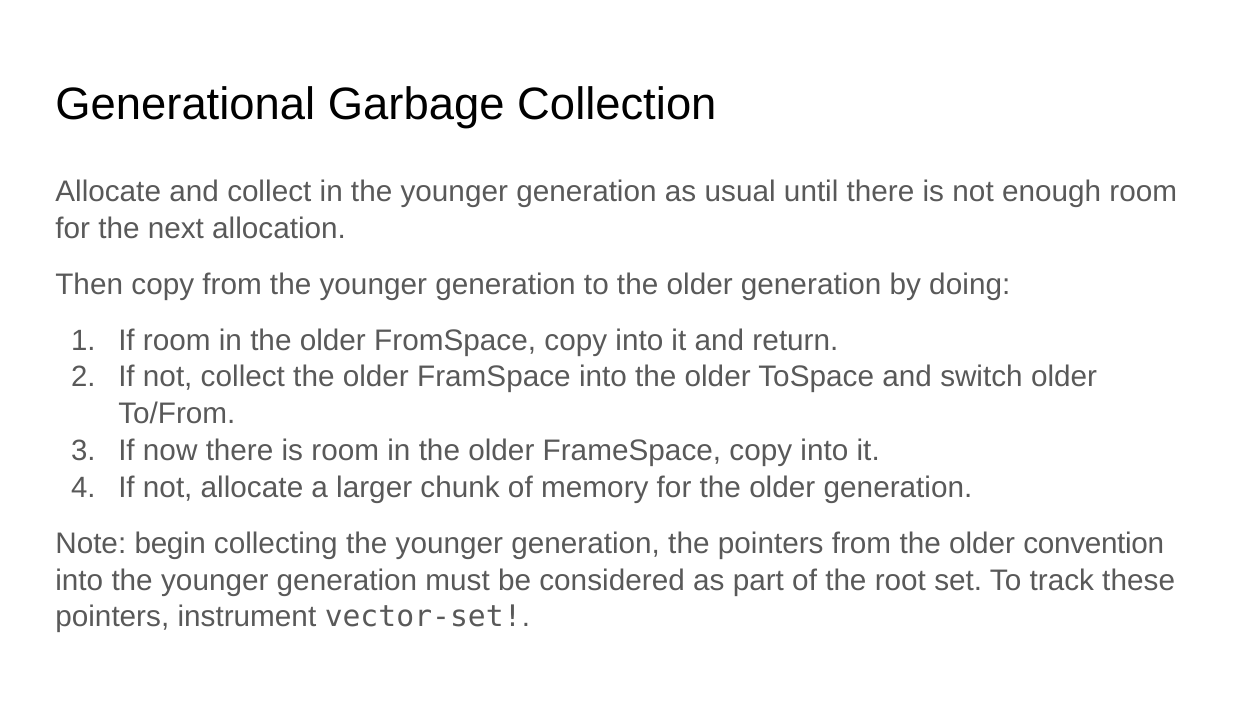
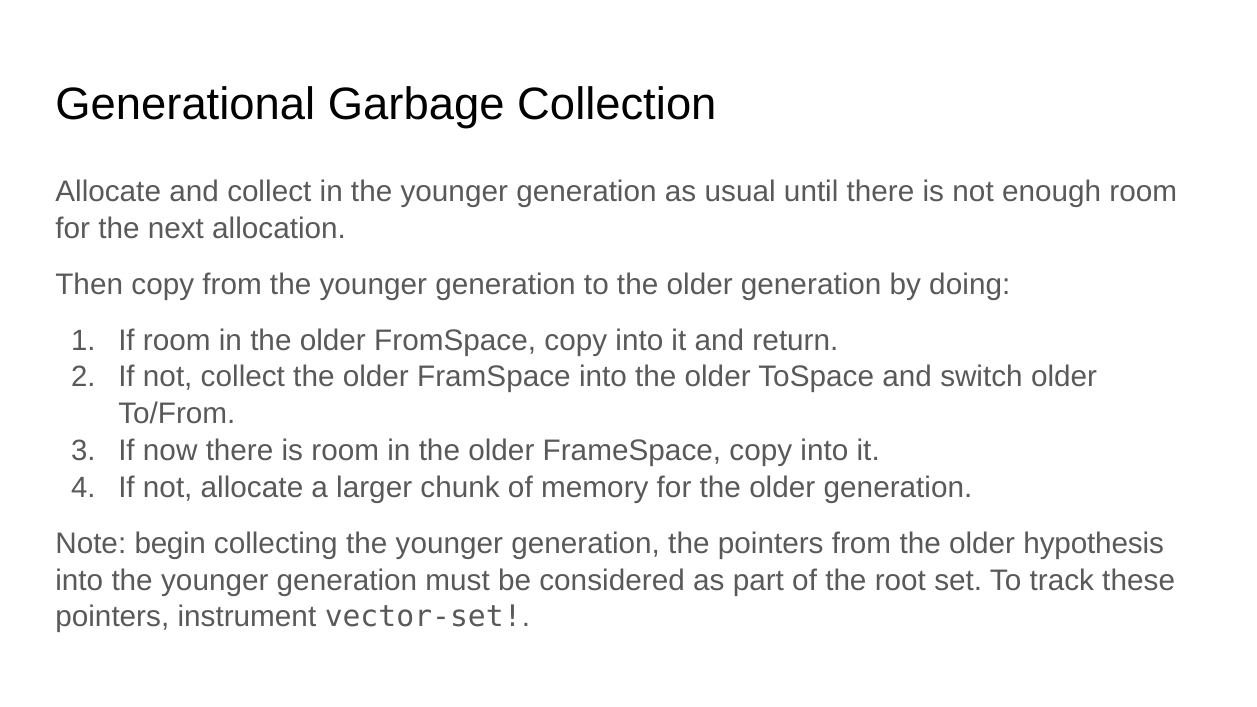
convention: convention -> hypothesis (1094, 543)
